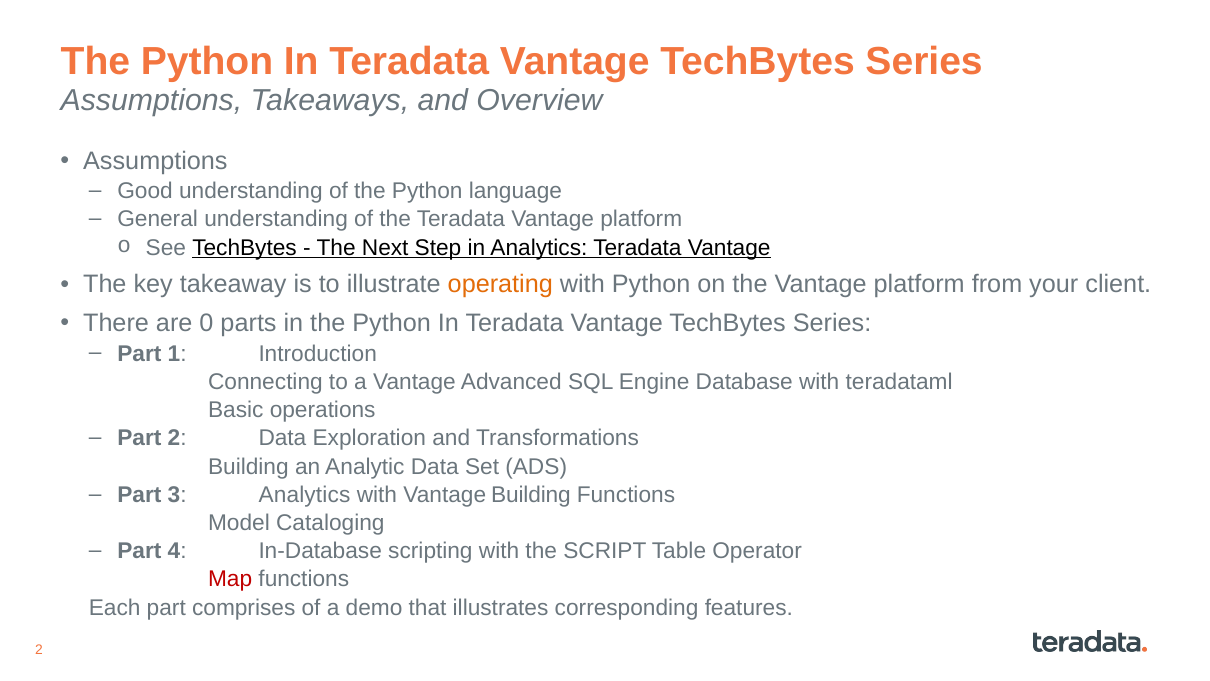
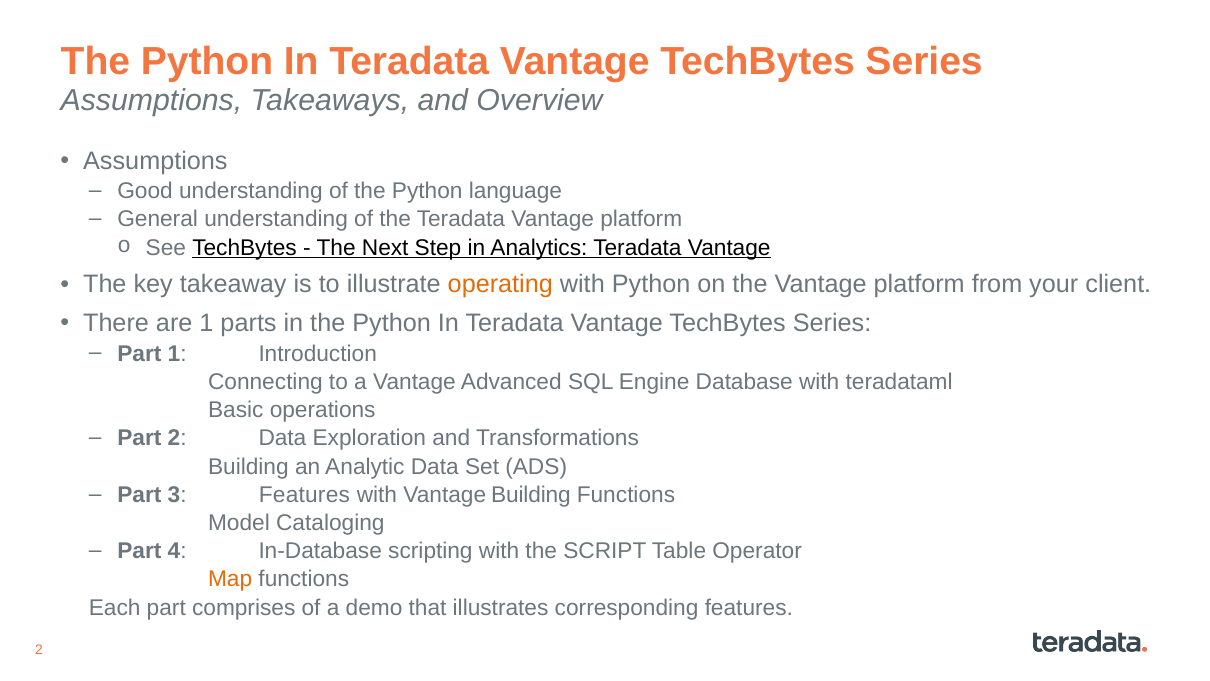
are 0: 0 -> 1 (206, 323)
3 Analytics: Analytics -> Features (304, 494)
Map colour: red -> orange (230, 579)
